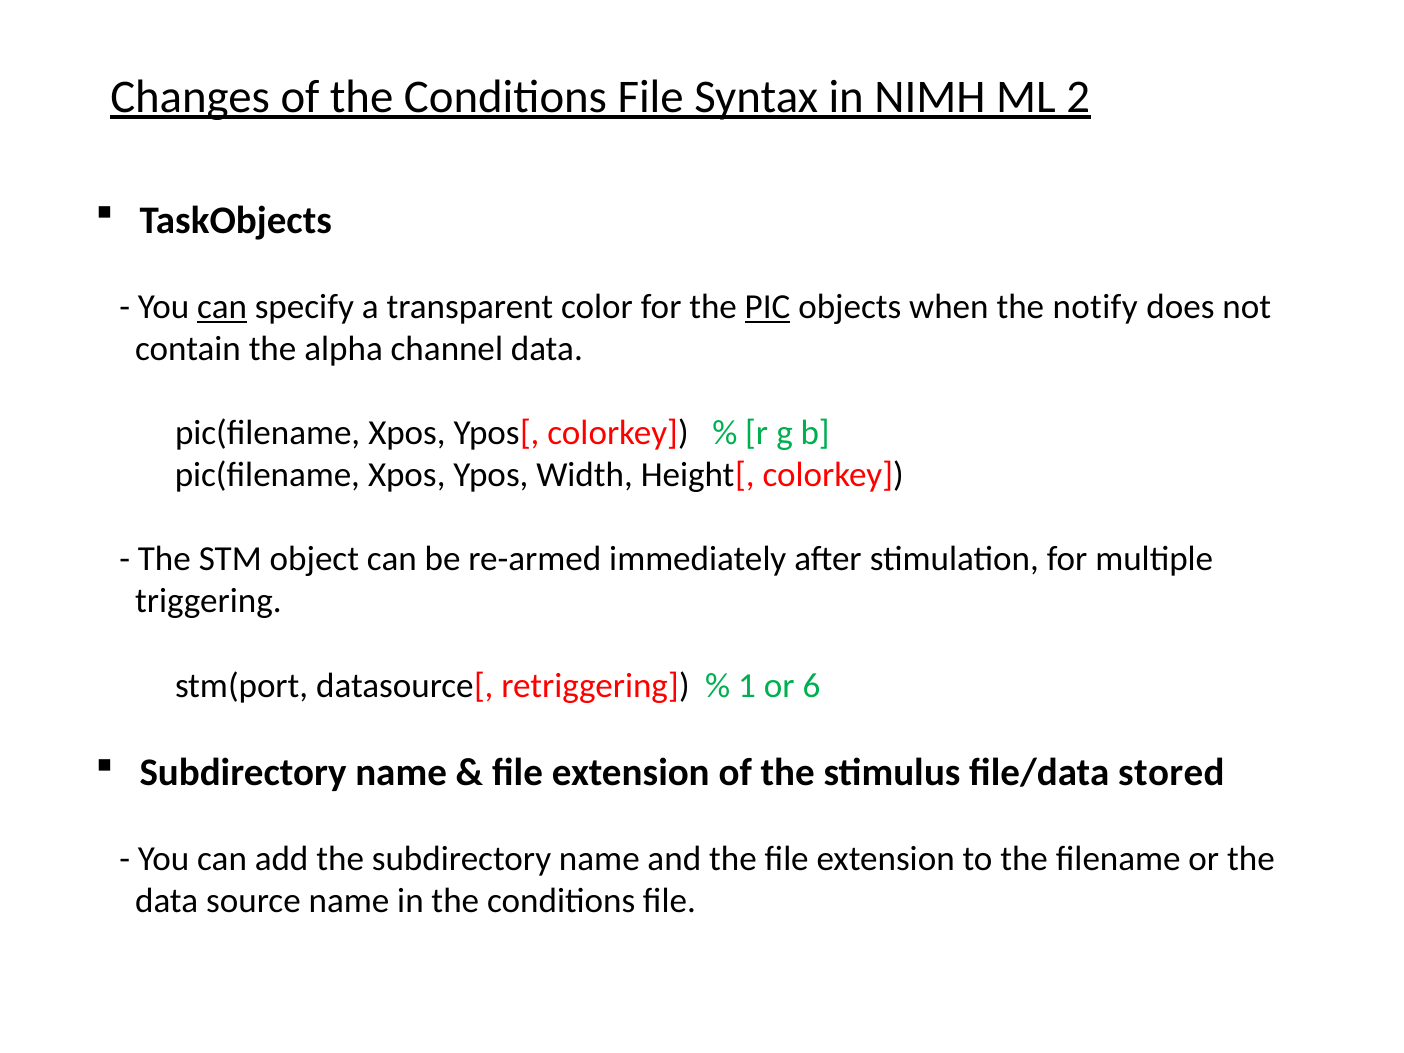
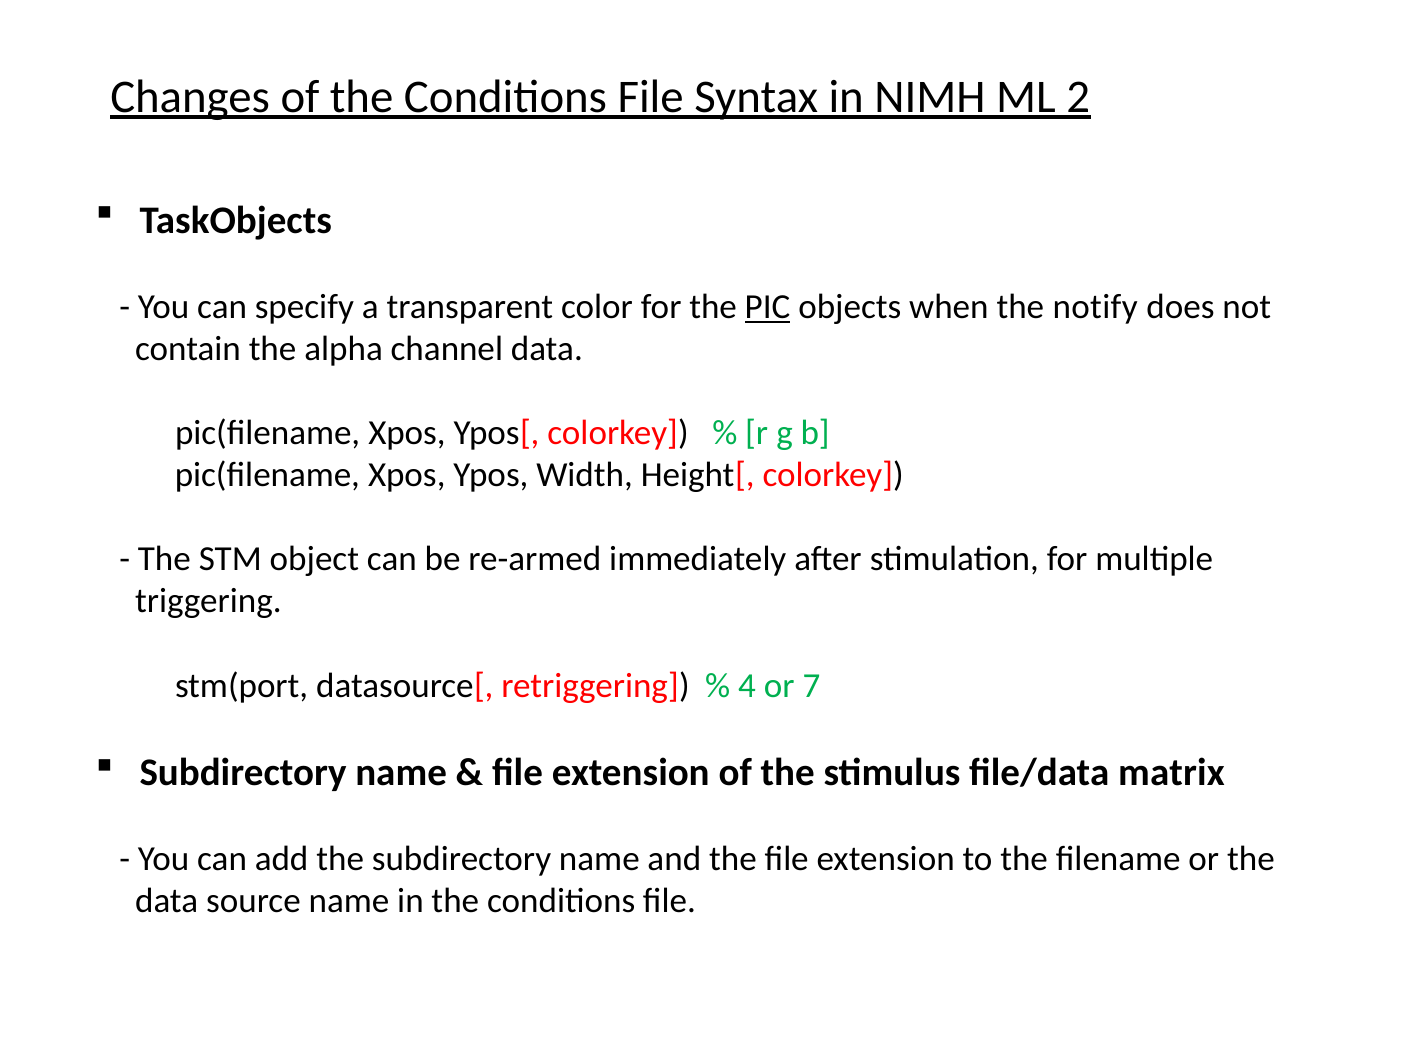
can underline: present -> none (222, 307)
1: 1 -> 4 (747, 686)
6: 6 -> 7 (812, 686)
stored: stored -> matrix (1171, 772)
